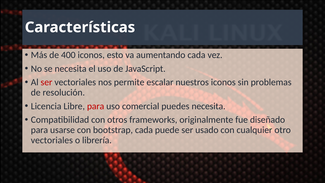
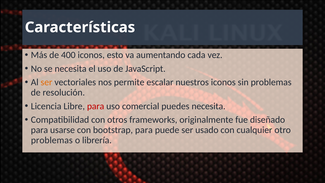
ser colour: red -> orange (46, 82)
bootstrap cada: cada -> para (144, 130)
vectoriales: vectoriales -> problemas (52, 140)
